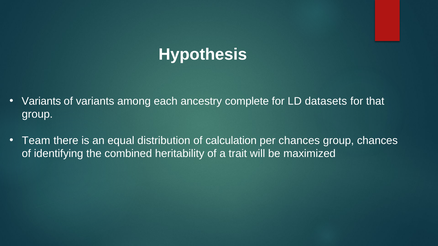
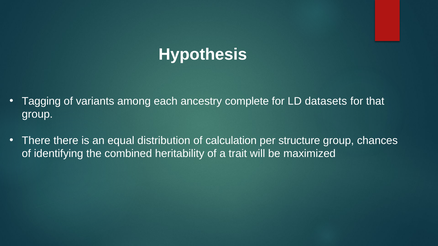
Variants: Variants -> Tagging (41, 101)
Team: Team -> There (36, 141)
per chances: chances -> structure (299, 141)
